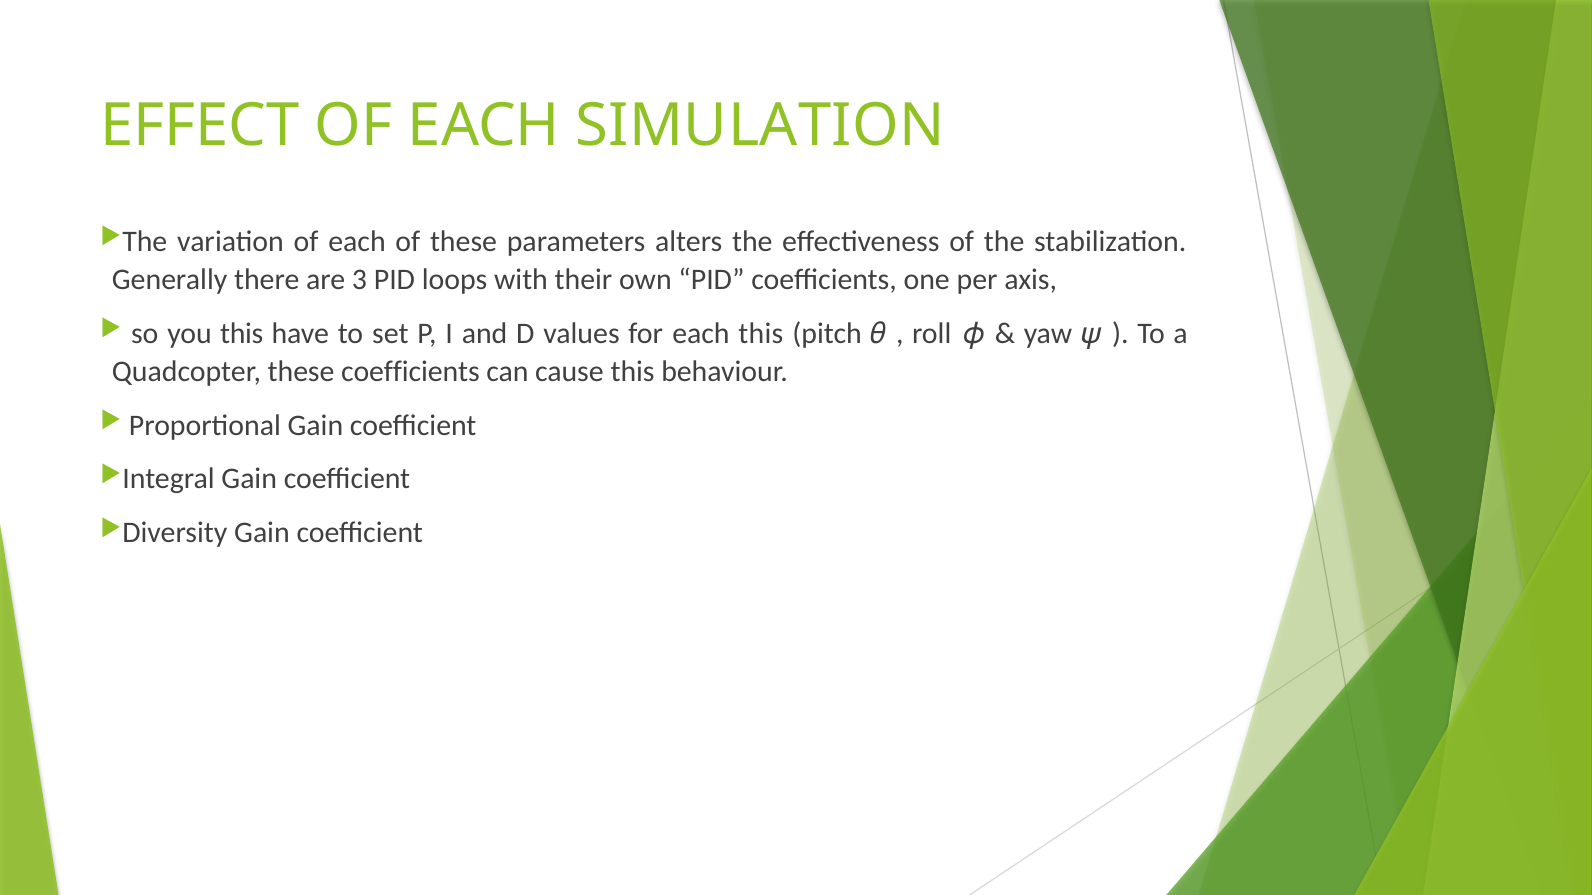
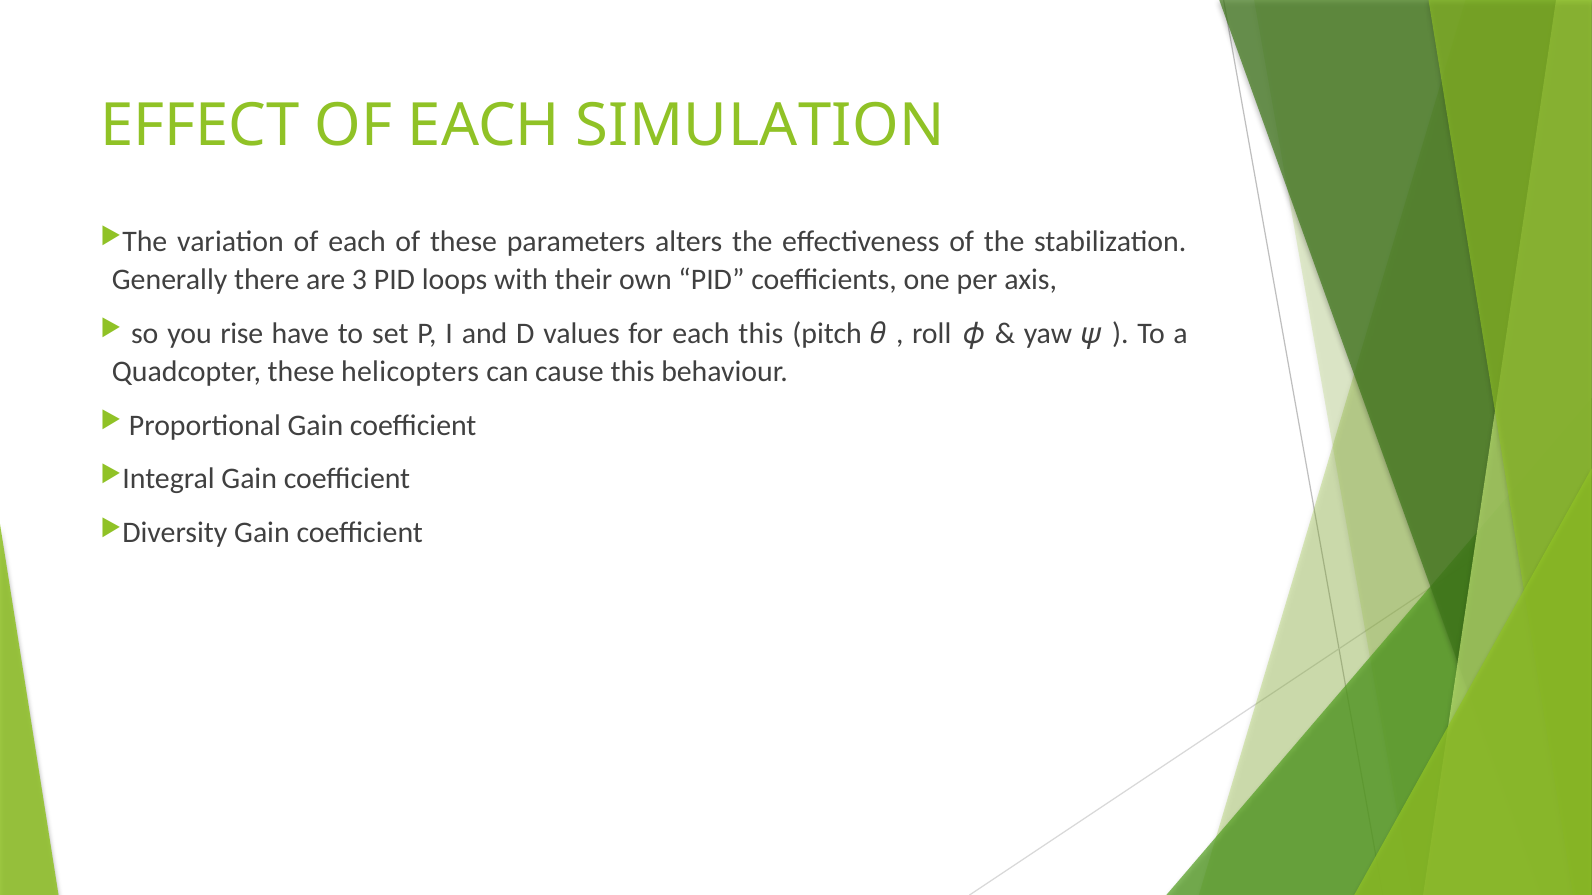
you this: this -> rise (242, 333)
these coefficients: coefficients -> helicopters (410, 372)
